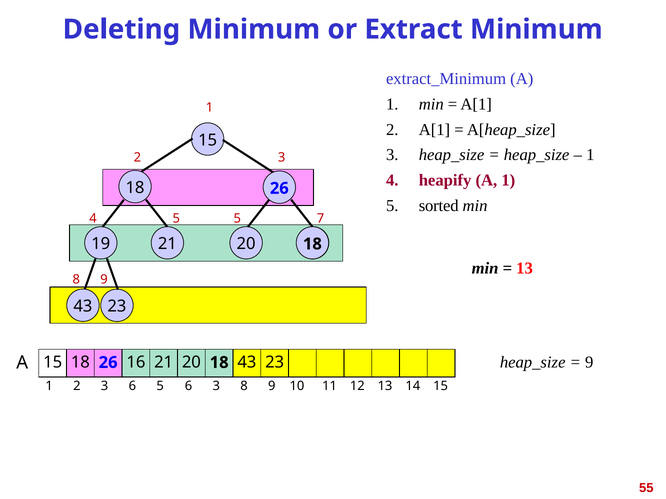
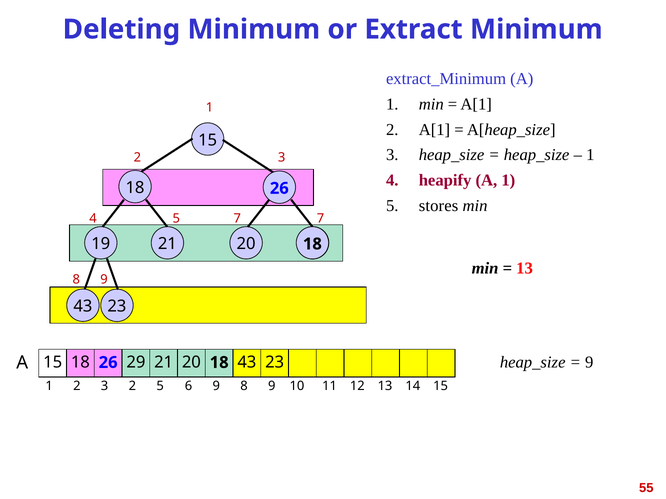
sorted: sorted -> stores (439, 206)
5 5: 5 -> 7 (237, 219)
16: 16 -> 29 (136, 363)
3 6: 6 -> 2 (132, 387)
6 3: 3 -> 9 (216, 387)
